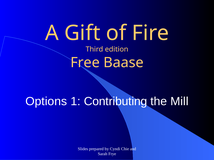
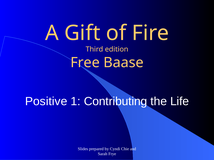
Options: Options -> Positive (46, 102)
Mill: Mill -> Life (180, 102)
